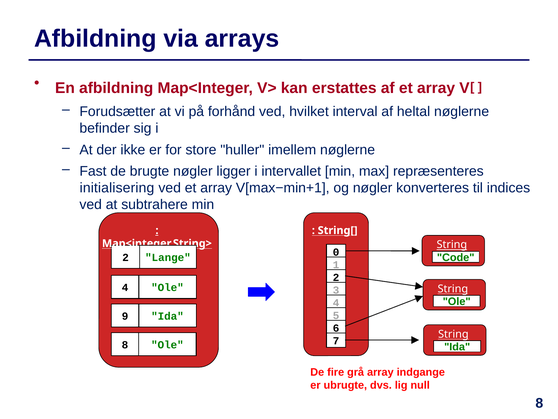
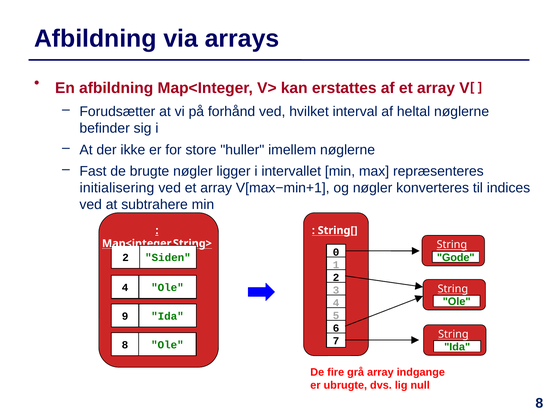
Code: Code -> Gode (456, 257)
Lange: Lange -> Siden (168, 257)
